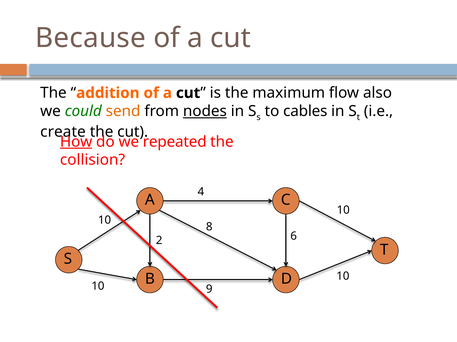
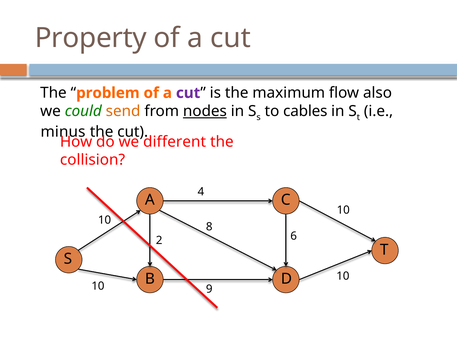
Because: Because -> Property (91, 38)
addition: addition -> problem (108, 93)
cut colour: black -> purple (188, 93)
create: create -> minus (63, 132)
How underline: present -> none (76, 142)
repeated: repeated -> different (175, 142)
